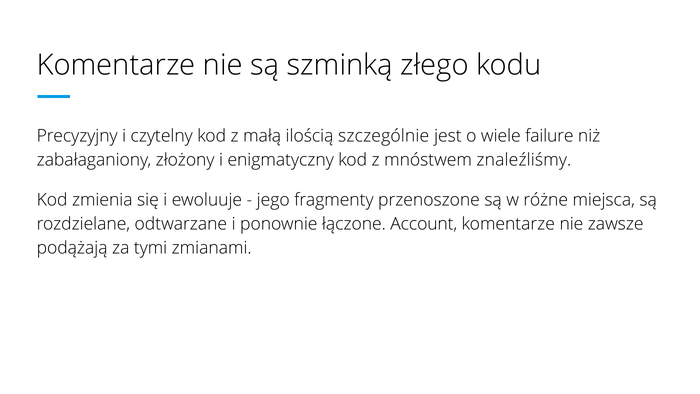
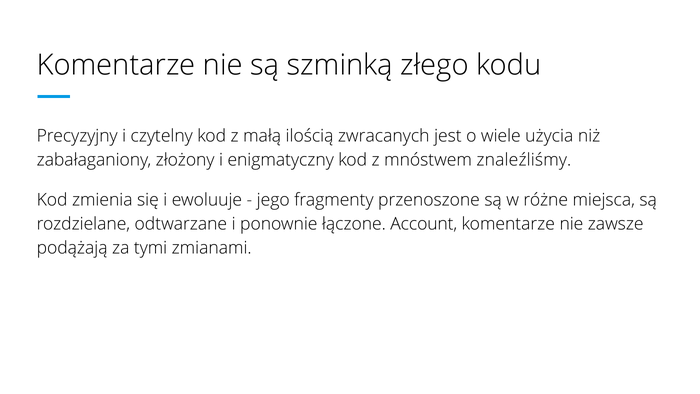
szczególnie: szczególnie -> zwracanych (384, 136)
failure: failure -> użycia (549, 136)
